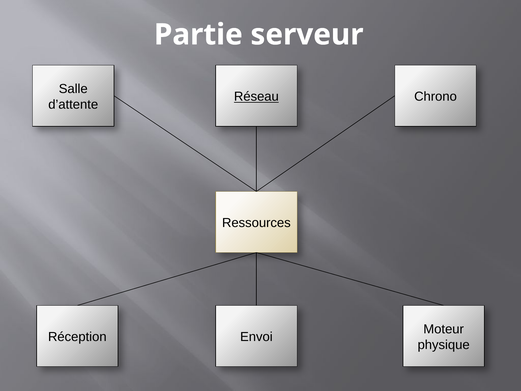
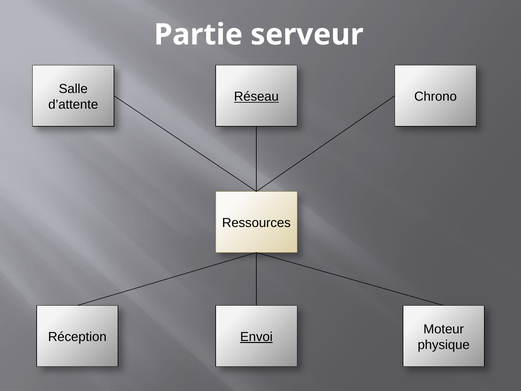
Envoi underline: none -> present (256, 337)
